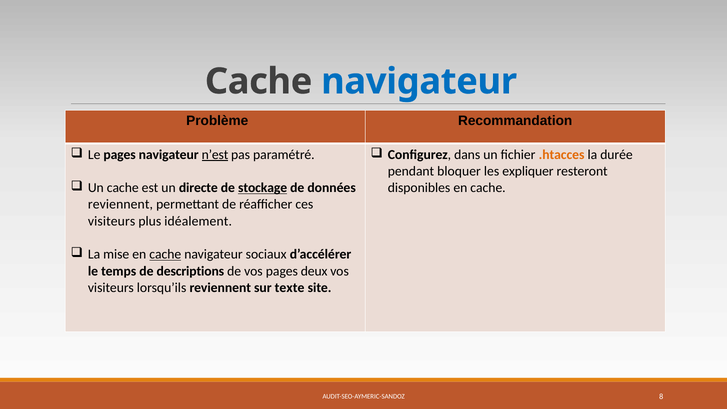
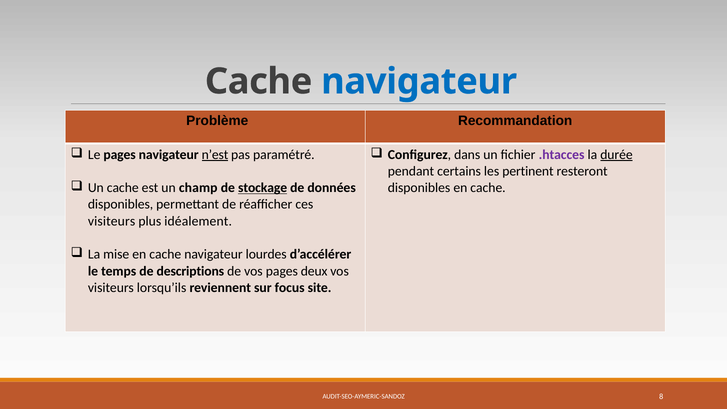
.htacces colour: orange -> purple (562, 155)
durée underline: none -> present (616, 155)
bloquer: bloquer -> certains (459, 171)
expliquer: expliquer -> pertinent (528, 171)
directe: directe -> champ (198, 188)
reviennent: reviennent -> disponibles (121, 204)
cache underline: present -> none (165, 254)
sociaux: sociaux -> lourdes (266, 254)
texte: texte -> focus (290, 288)
